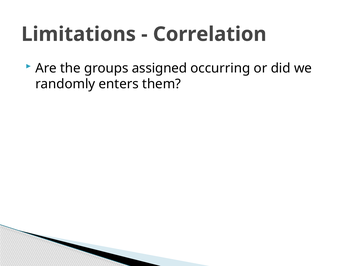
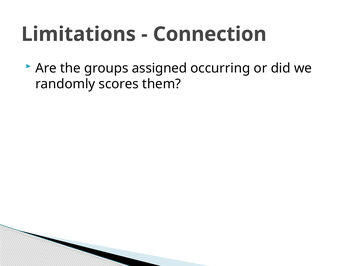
Correlation: Correlation -> Connection (210, 34)
enters: enters -> scores (119, 84)
